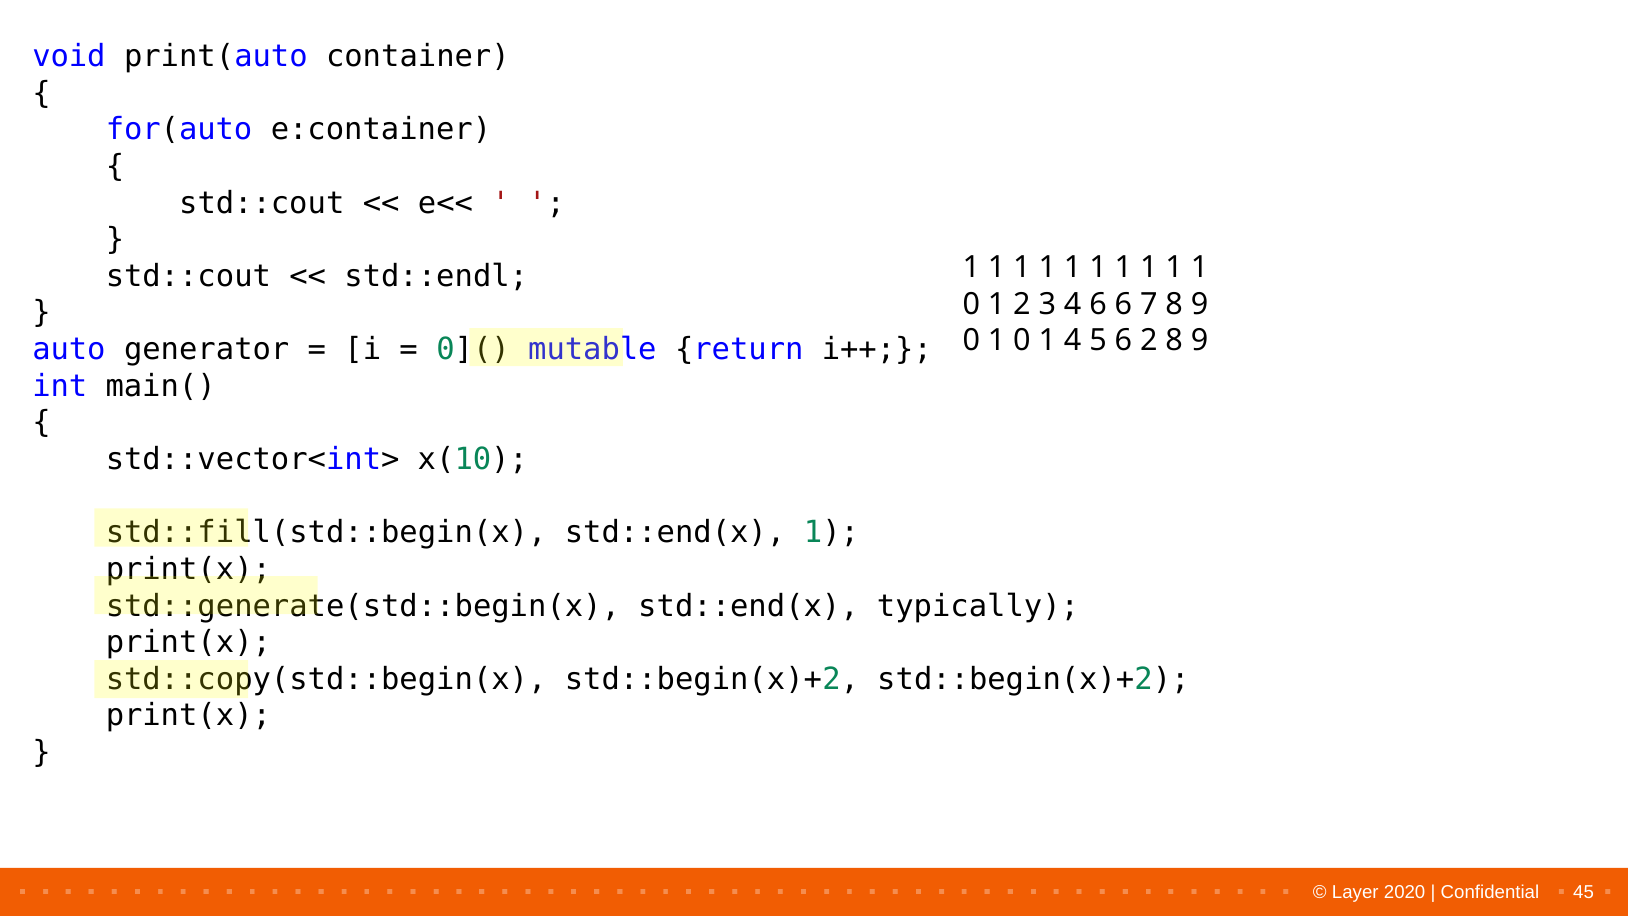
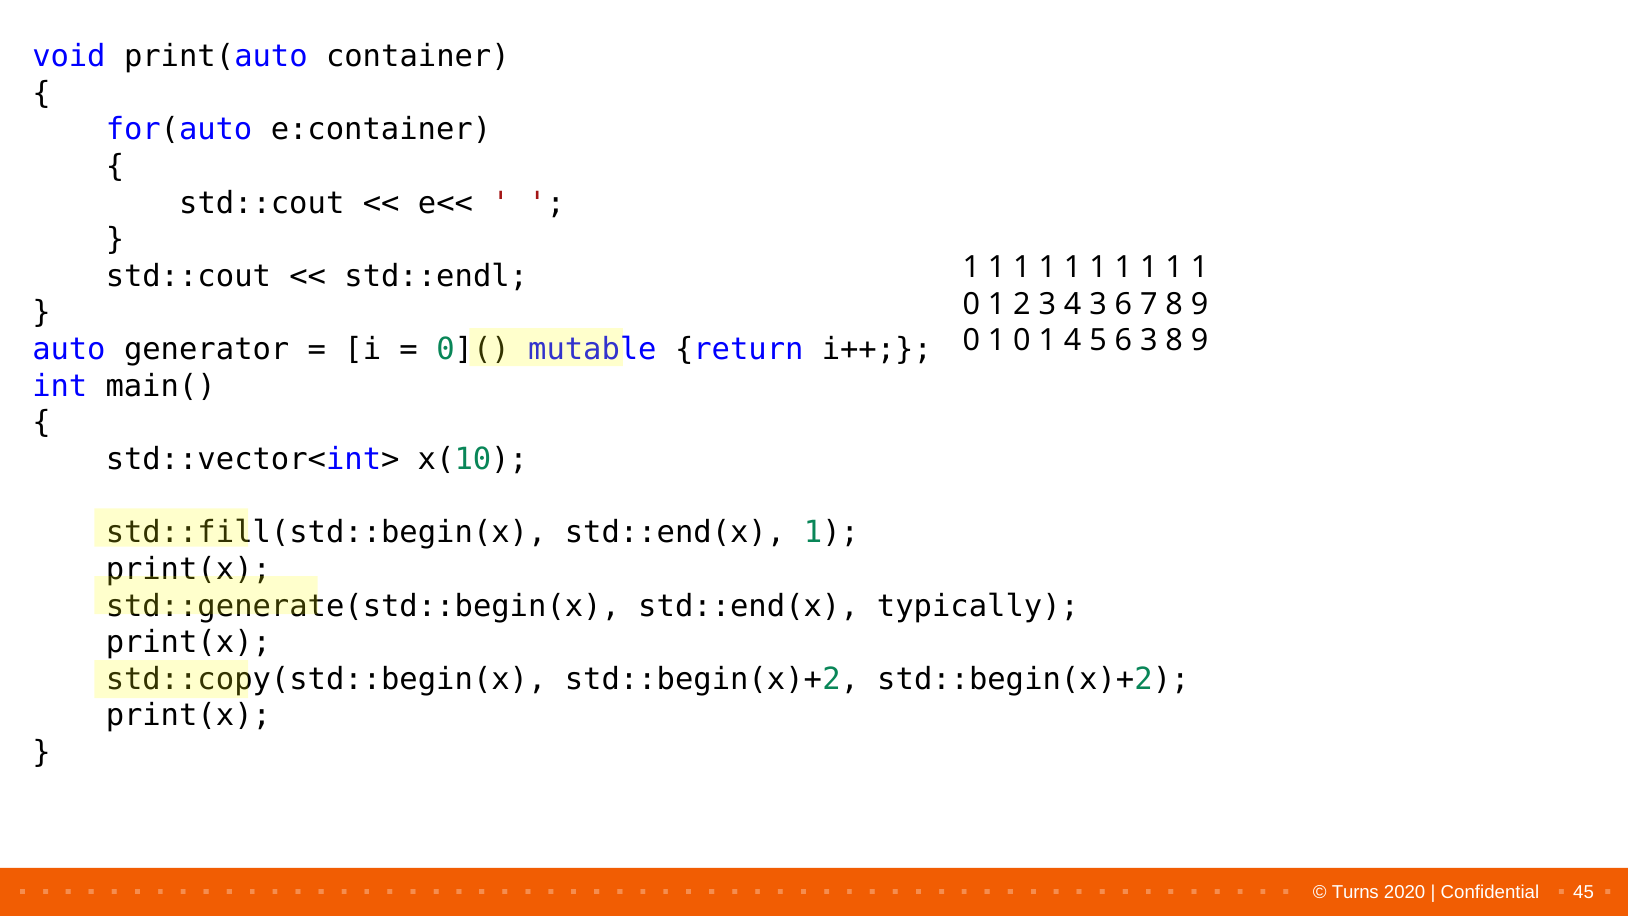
4 6: 6 -> 3 (1098, 304)
6 2: 2 -> 3 (1149, 341)
Layer: Layer -> Turns (1355, 892)
